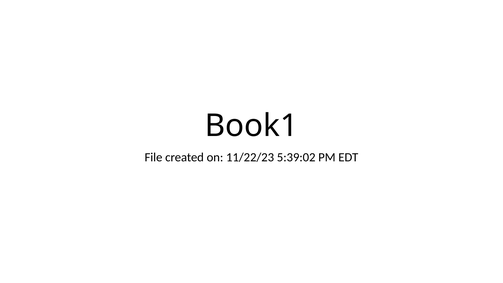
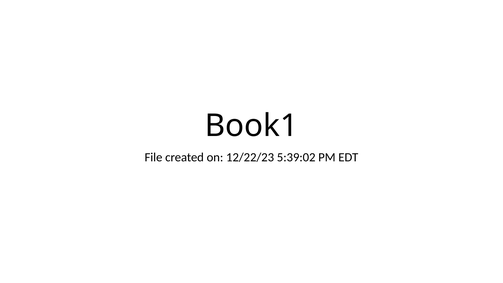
11/22/23: 11/22/23 -> 12/22/23 (250, 157)
